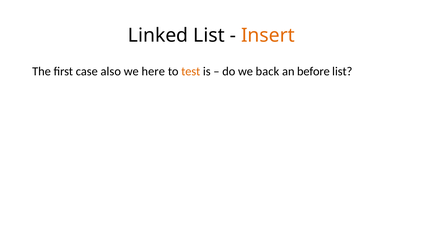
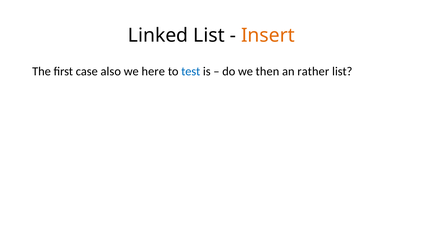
test colour: orange -> blue (191, 72)
back: back -> then (267, 72)
before: before -> rather (313, 72)
